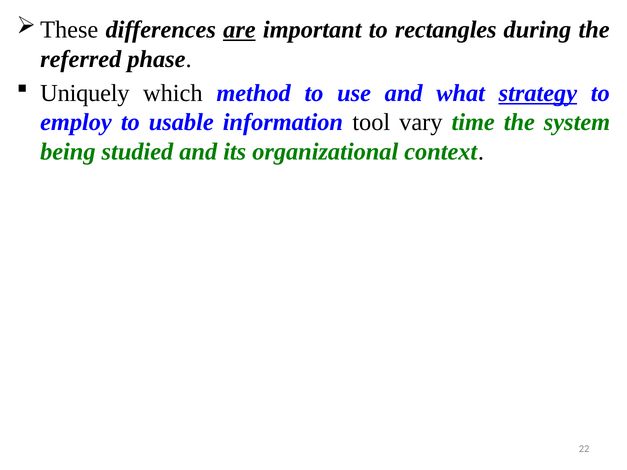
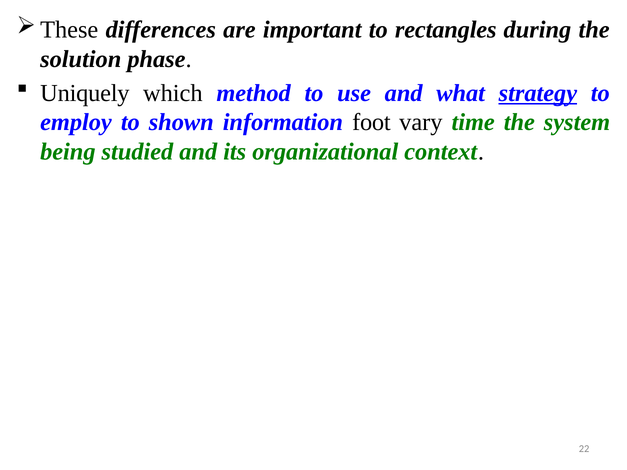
are underline: present -> none (239, 30)
referred: referred -> solution (81, 59)
usable: usable -> shown (181, 122)
tool: tool -> foot (371, 122)
